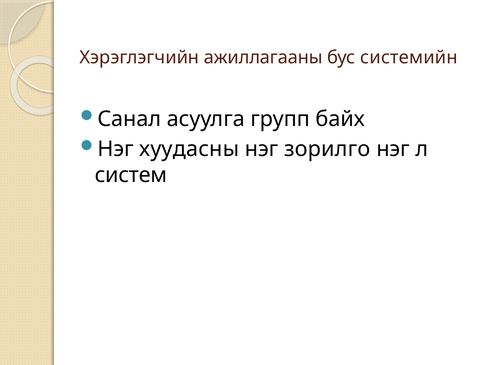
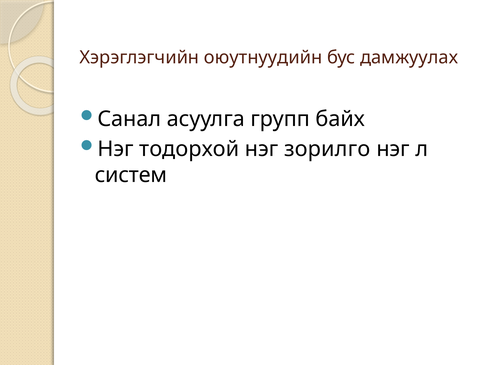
ажиллагааны: ажиллагааны -> оюутнуудийн (263, 58)
системийн: системийн -> дамжуулах (409, 58)
хуудасны: хуудасны -> тодорхой (189, 149)
